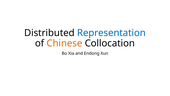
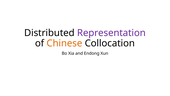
Representation colour: blue -> purple (111, 33)
